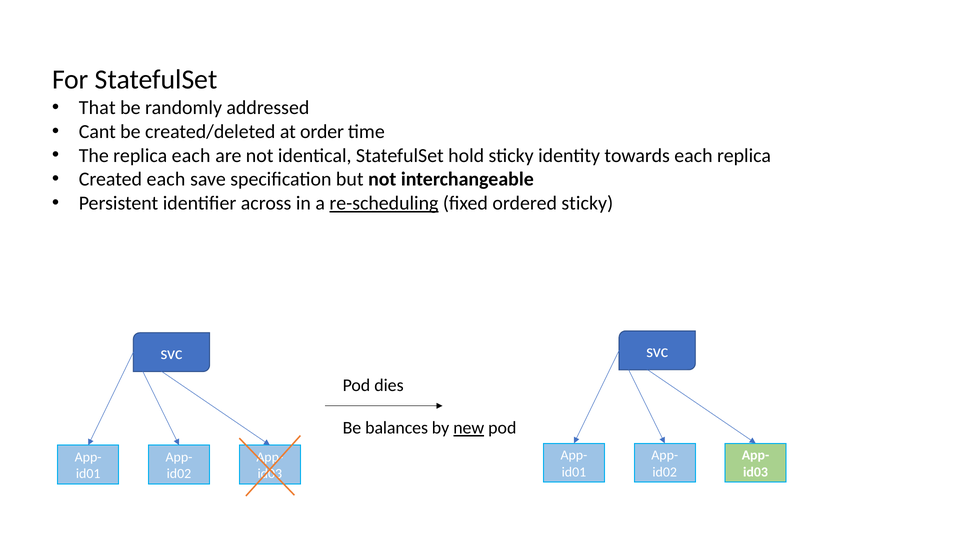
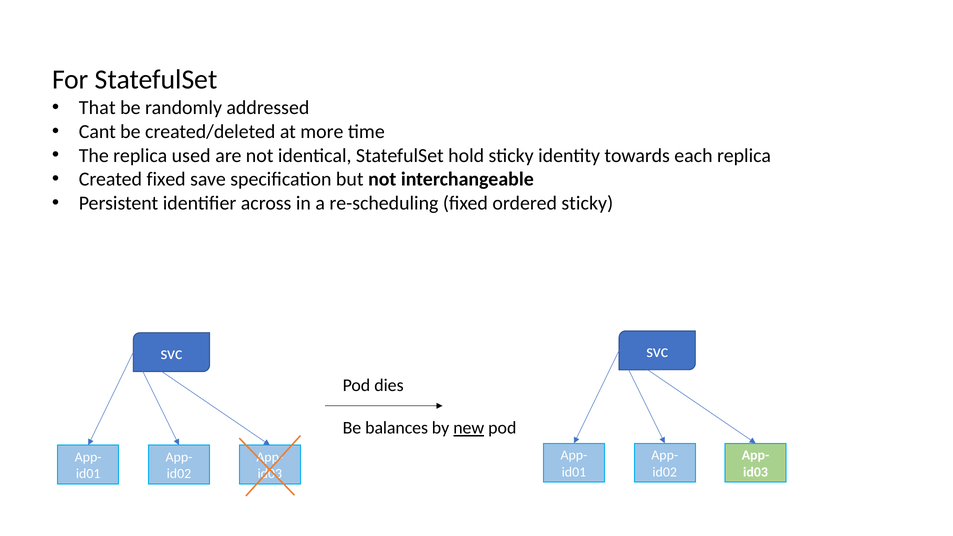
order: order -> more (322, 132)
replica each: each -> used (191, 156)
Created each: each -> fixed (166, 179)
re-scheduling underline: present -> none (384, 203)
